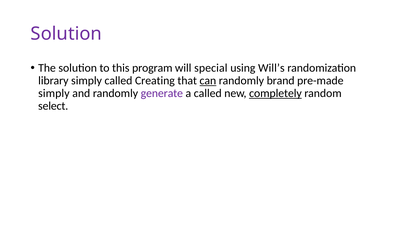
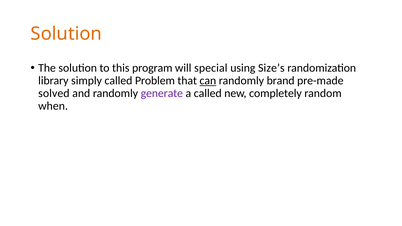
Solution colour: purple -> orange (66, 34)
Will’s: Will’s -> Size’s (271, 68)
Creating: Creating -> Problem (155, 81)
simply: simply -> solved (54, 93)
completely underline: present -> none (275, 93)
select: select -> when (53, 106)
